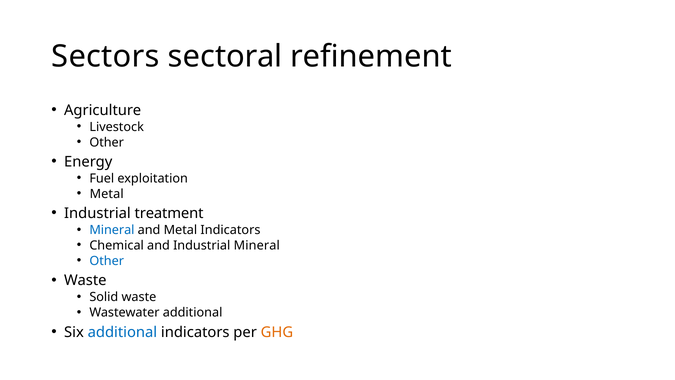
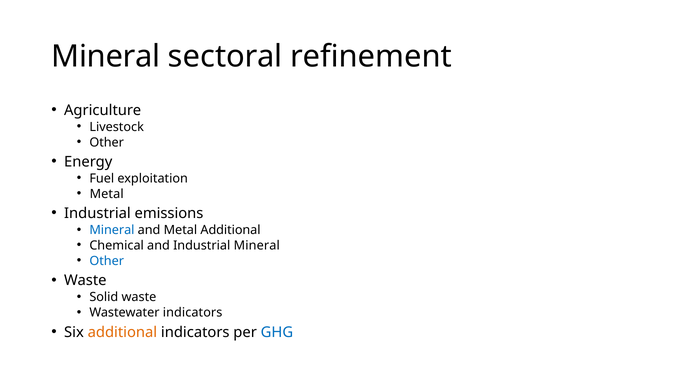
Sectors: Sectors -> Mineral (106, 57)
treatment: treatment -> emissions (169, 213)
Metal Indicators: Indicators -> Additional (231, 230)
Wastewater additional: additional -> indicators (193, 312)
additional colour: blue -> orange (122, 332)
GHG colour: orange -> blue (277, 332)
